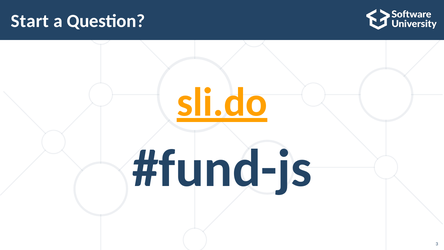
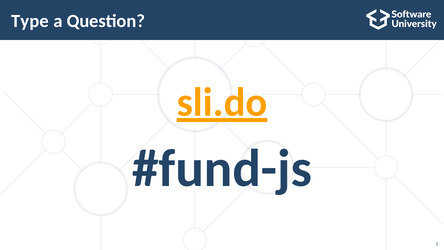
Start: Start -> Type (30, 21)
